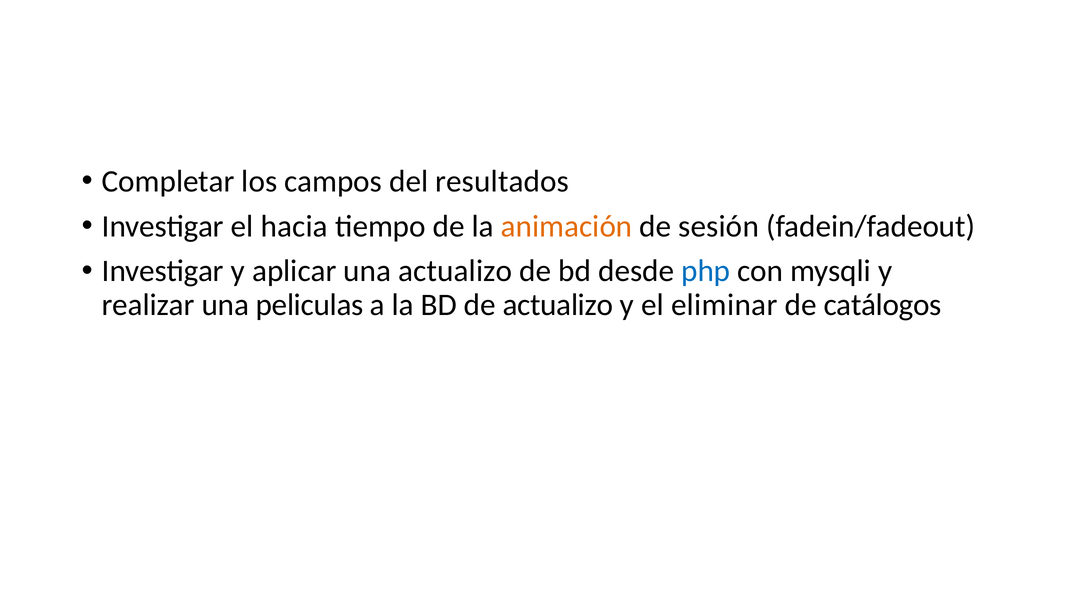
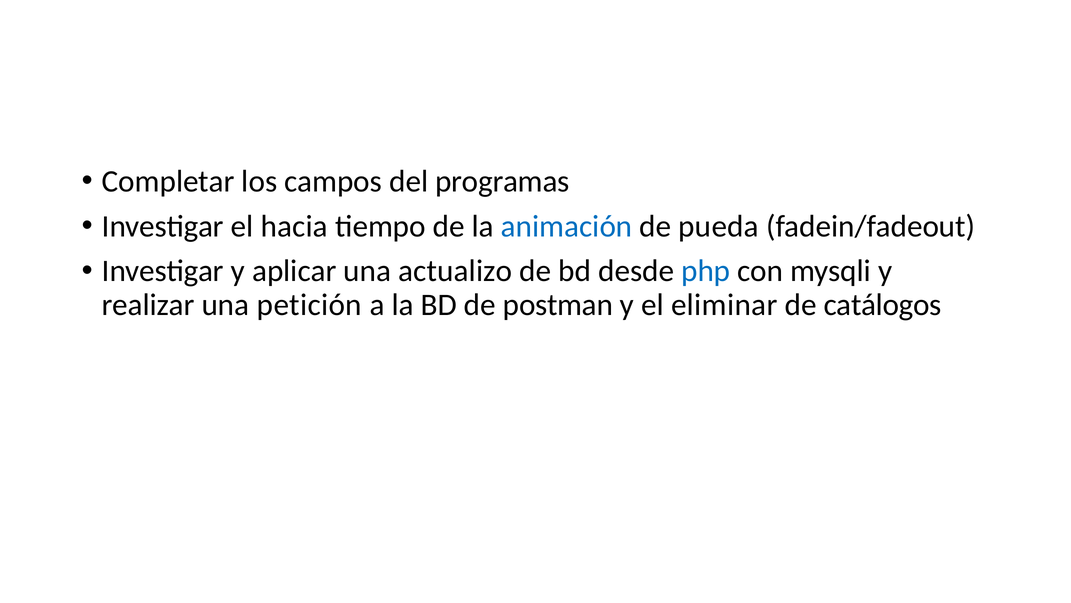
resultados: resultados -> programas (502, 181)
animación colour: orange -> blue (567, 226)
sesión: sesión -> pueda (719, 226)
peliculas: peliculas -> petición (309, 305)
de actualizo: actualizo -> postman (558, 305)
